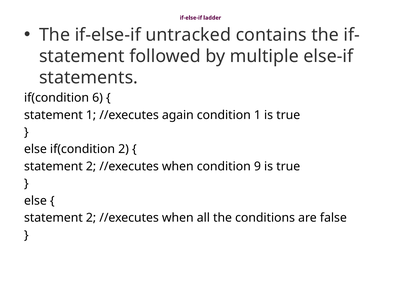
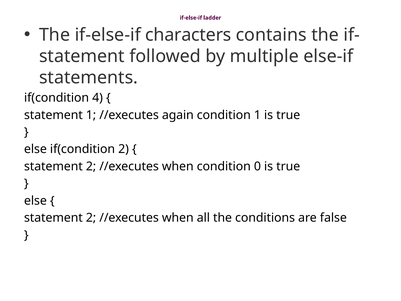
untracked: untracked -> characters (188, 35)
6: 6 -> 4 (98, 98)
9: 9 -> 0 (257, 166)
